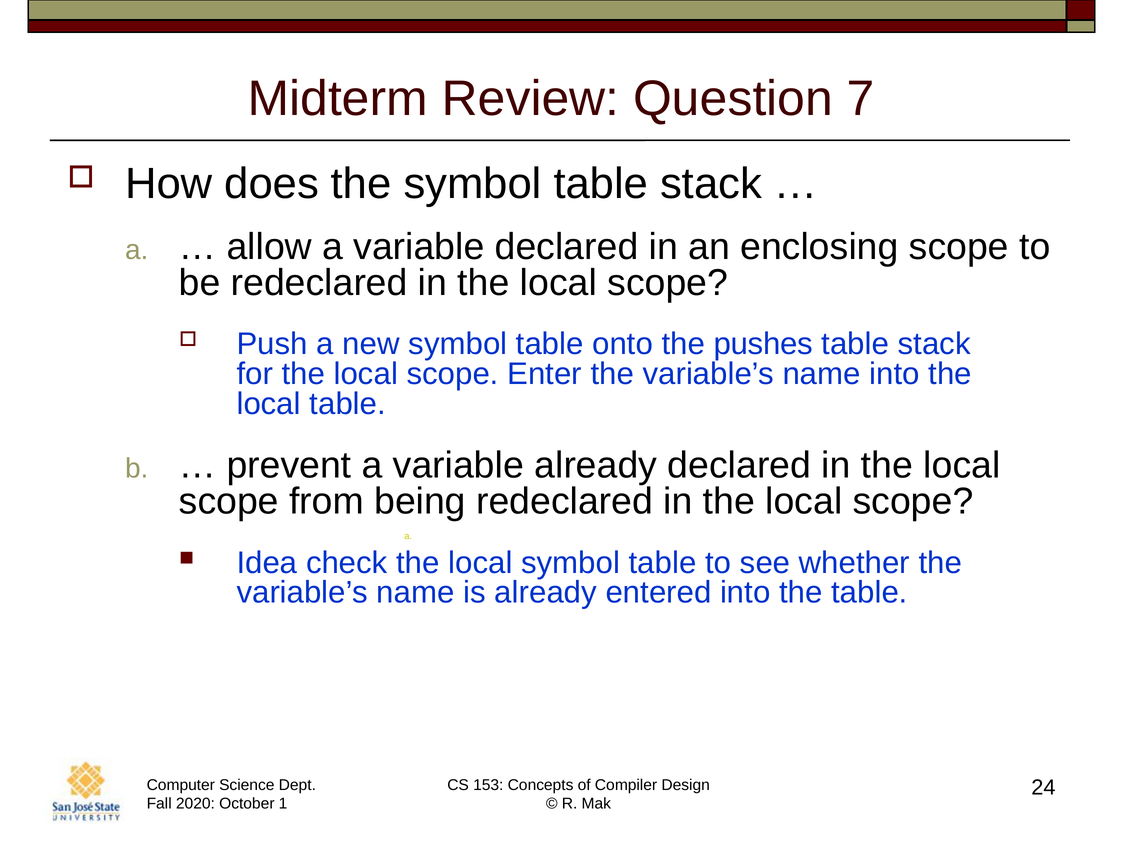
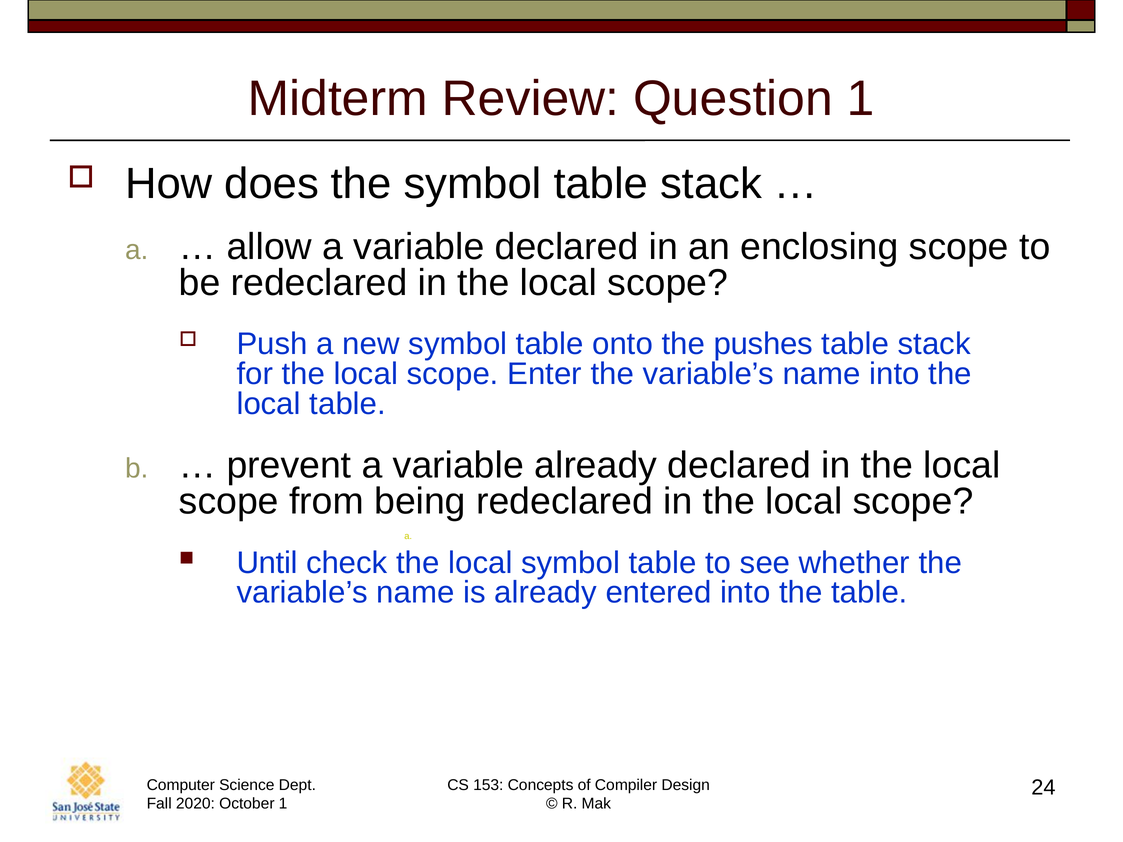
Question 7: 7 -> 1 (861, 99)
Idea: Idea -> Until (267, 563)
